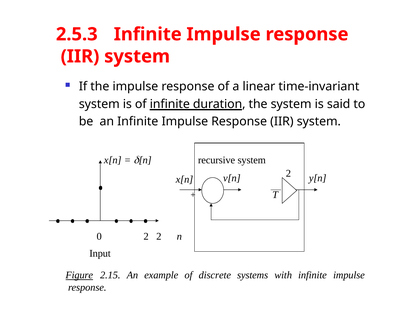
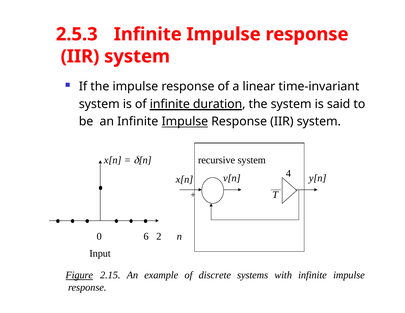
Impulse underline: none -> present (185, 122)
v[n 2: 2 -> 4 (288, 173)
0 2: 2 -> 6 (146, 236)
